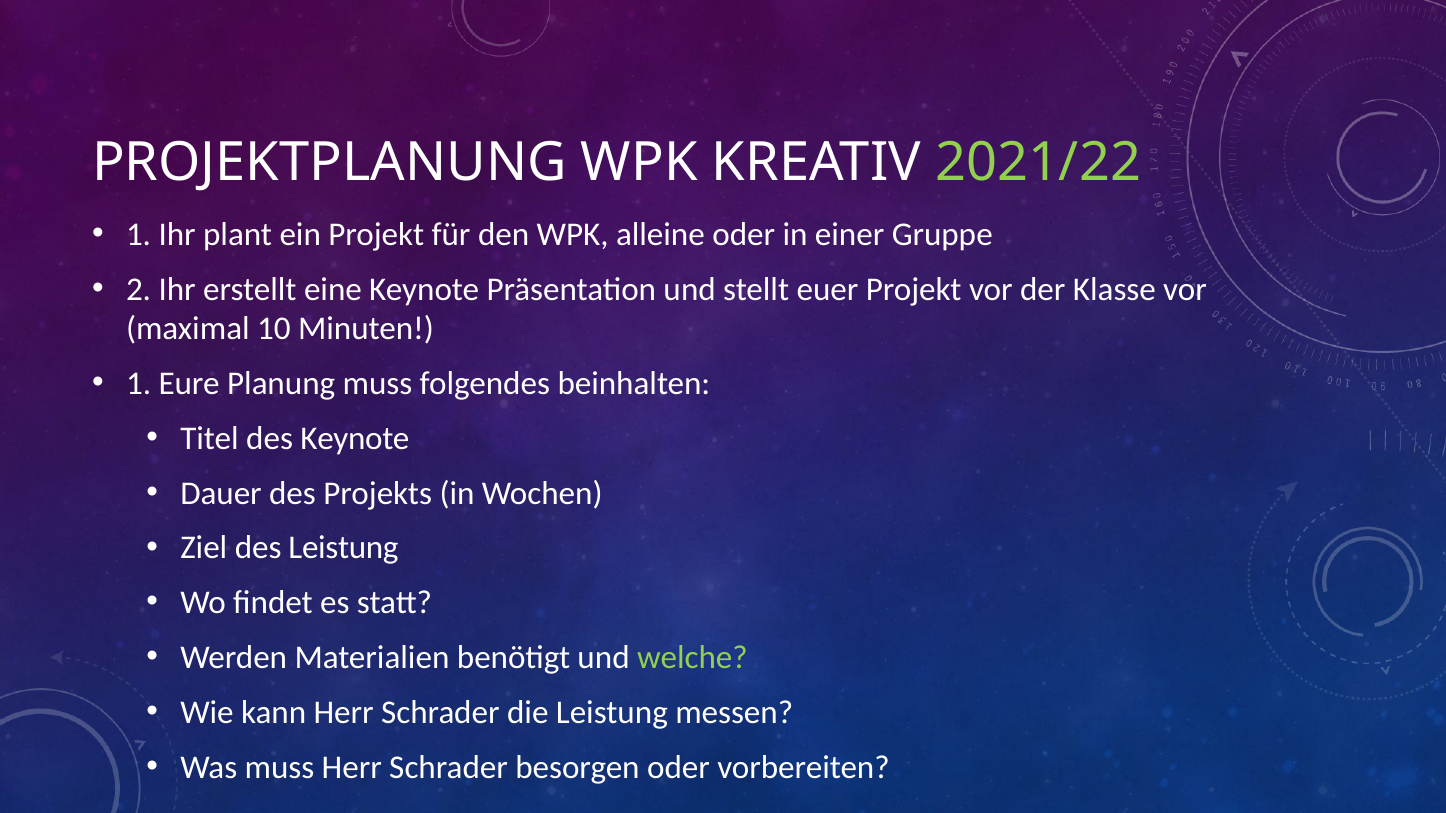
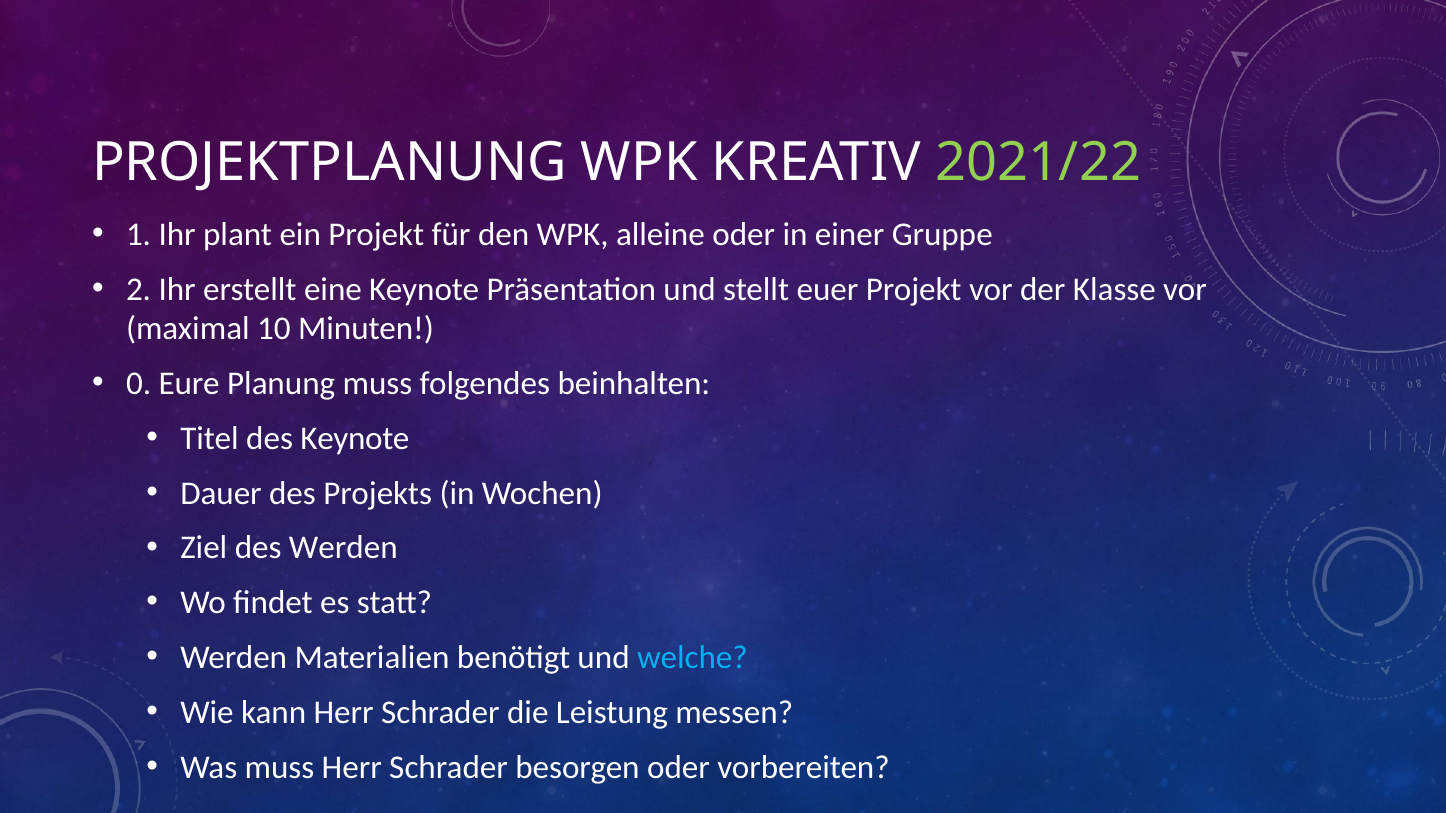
1: 1 -> 0 (139, 384)
des Leistung: Leistung -> Werden (343, 548)
welche colour: light green -> light blue (692, 658)
